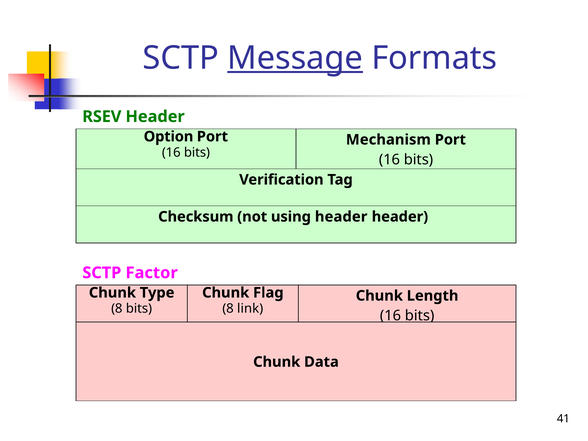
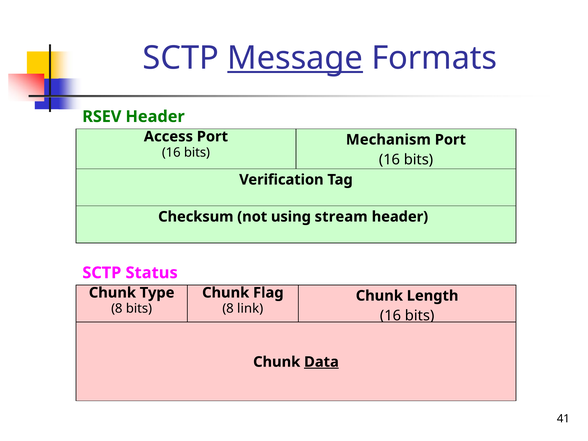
Option: Option -> Access (168, 137)
using header: header -> stream (341, 217)
Factor: Factor -> Status (152, 273)
Data underline: none -> present (321, 362)
